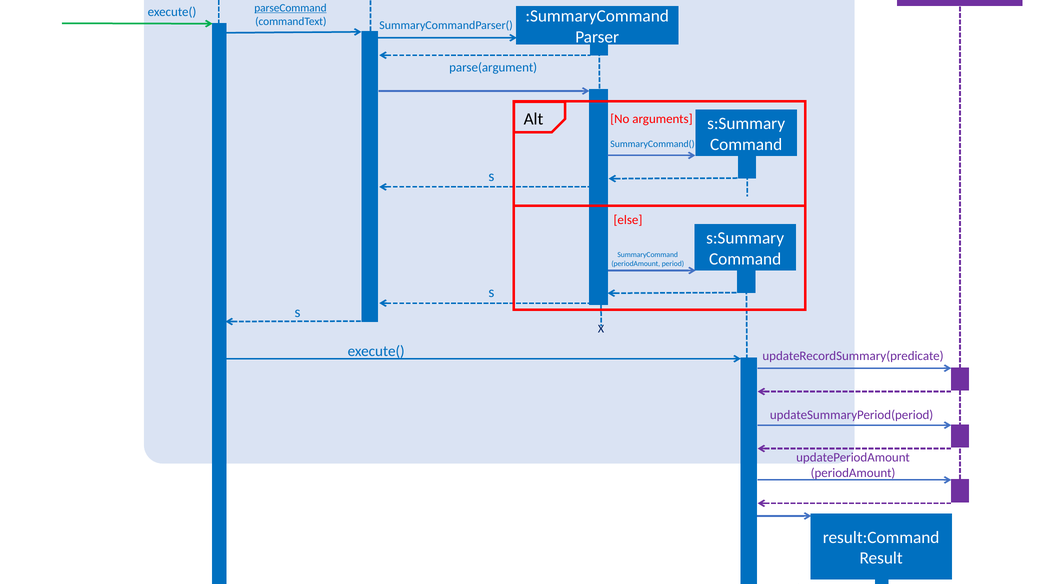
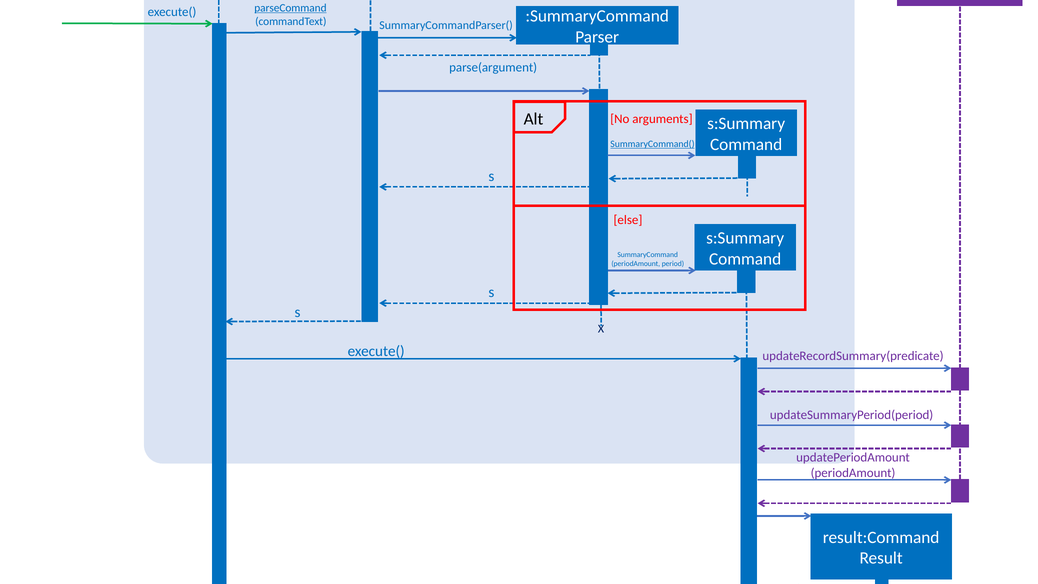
SummaryCommand( underline: none -> present (652, 144)
